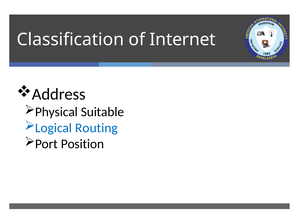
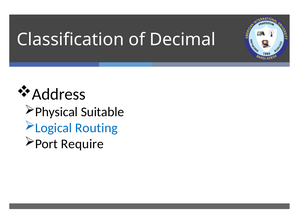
Internet: Internet -> Decimal (183, 40)
Position: Position -> Require (82, 144)
